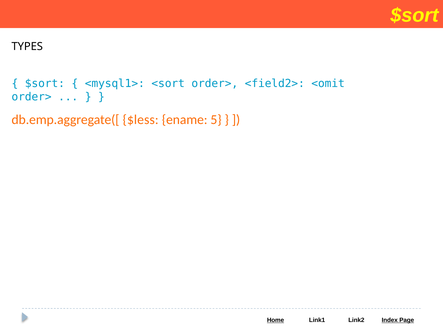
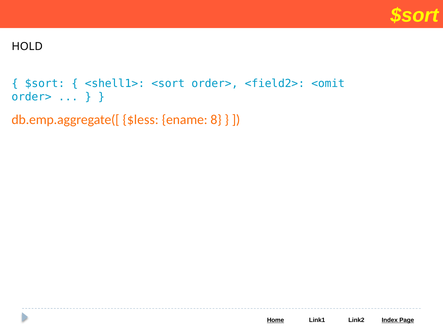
TYPES: TYPES -> HOLD (27, 47)
<mysql1>: <mysql1> -> <shell1> (115, 83)
5: 5 -> 8 (216, 119)
